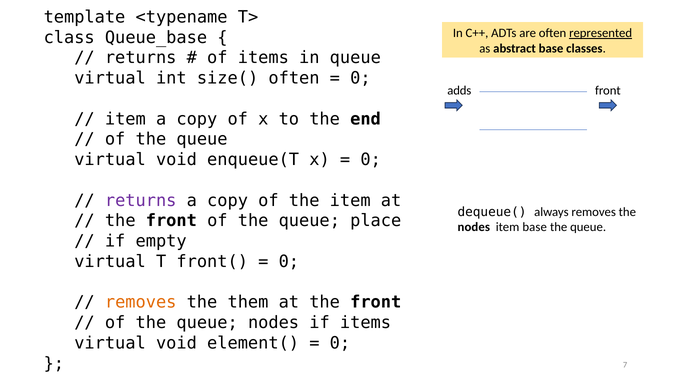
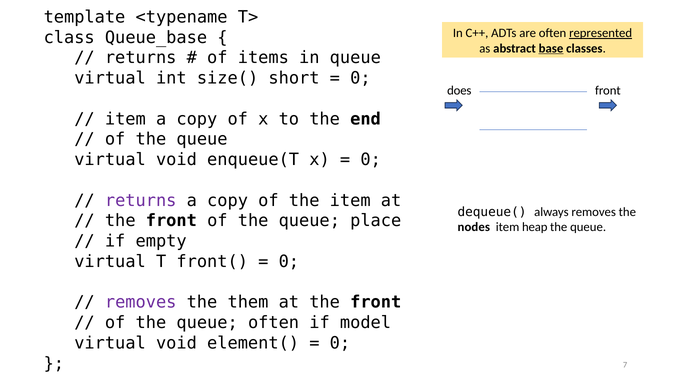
base underline: none -> present (551, 48)
size( often: often -> short (294, 78)
adds: adds -> does (459, 91)
item base: base -> heap (535, 227)
removes colour: orange -> purple (141, 302)
queue nodes: nodes -> often (274, 323)
if items: items -> model (365, 323)
